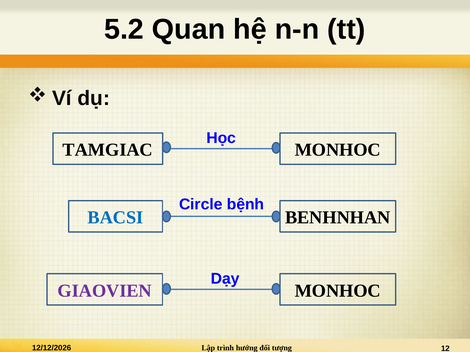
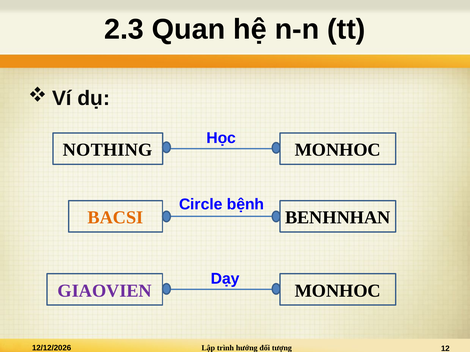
5.2: 5.2 -> 2.3 (124, 29)
TAMGIAC: TAMGIAC -> NOTHING (108, 150)
BACSI colour: blue -> orange (116, 218)
